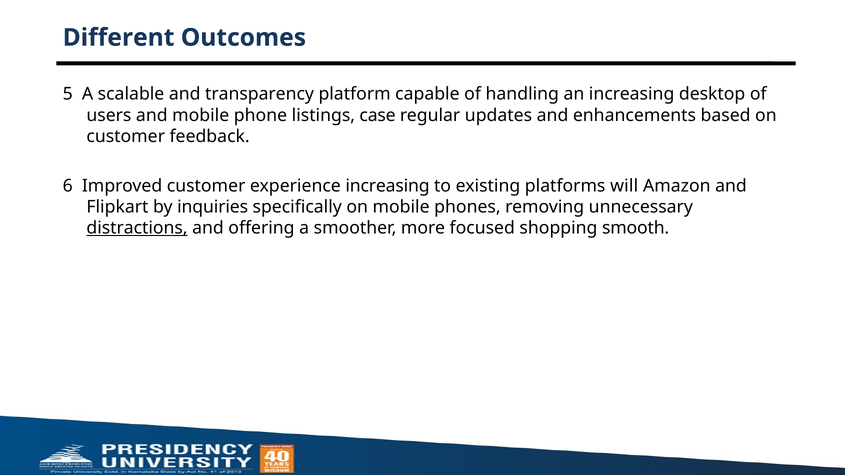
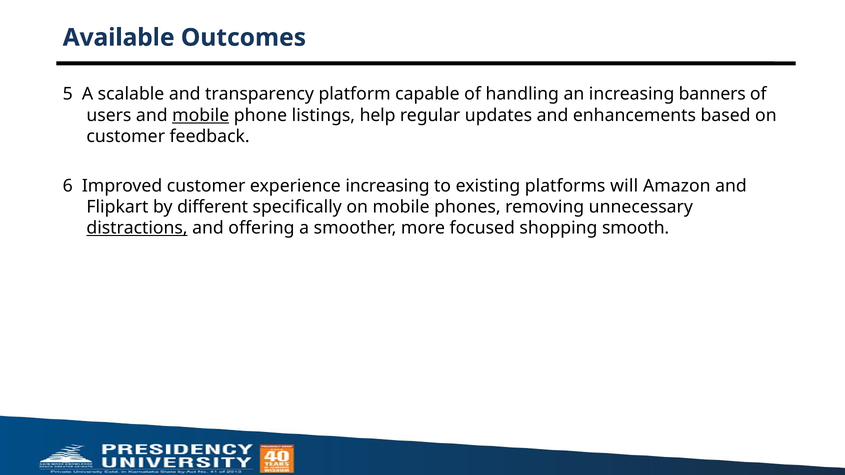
Different: Different -> Available (119, 38)
desktop: desktop -> banners (712, 94)
mobile underline: none -> present (201, 115)
case: case -> help (378, 115)
inquiries: inquiries -> different (213, 207)
